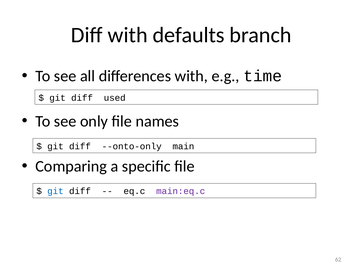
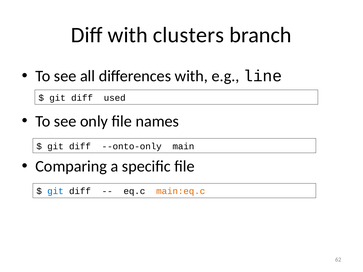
defaults: defaults -> clusters (188, 35)
time: time -> line (263, 76)
main:eq.c colour: purple -> orange (181, 191)
